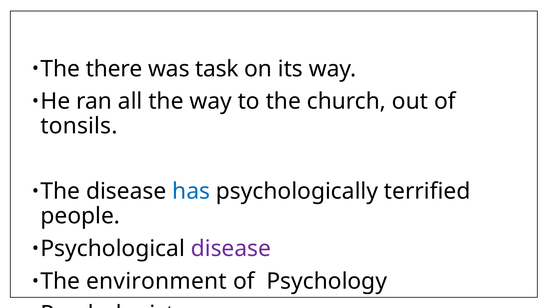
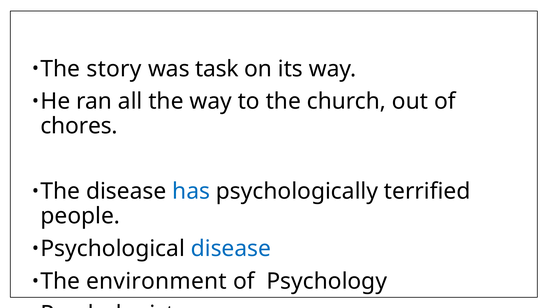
there: there -> story (114, 69)
tonsils: tonsils -> chores (79, 126)
disease colour: purple -> blue (231, 249)
